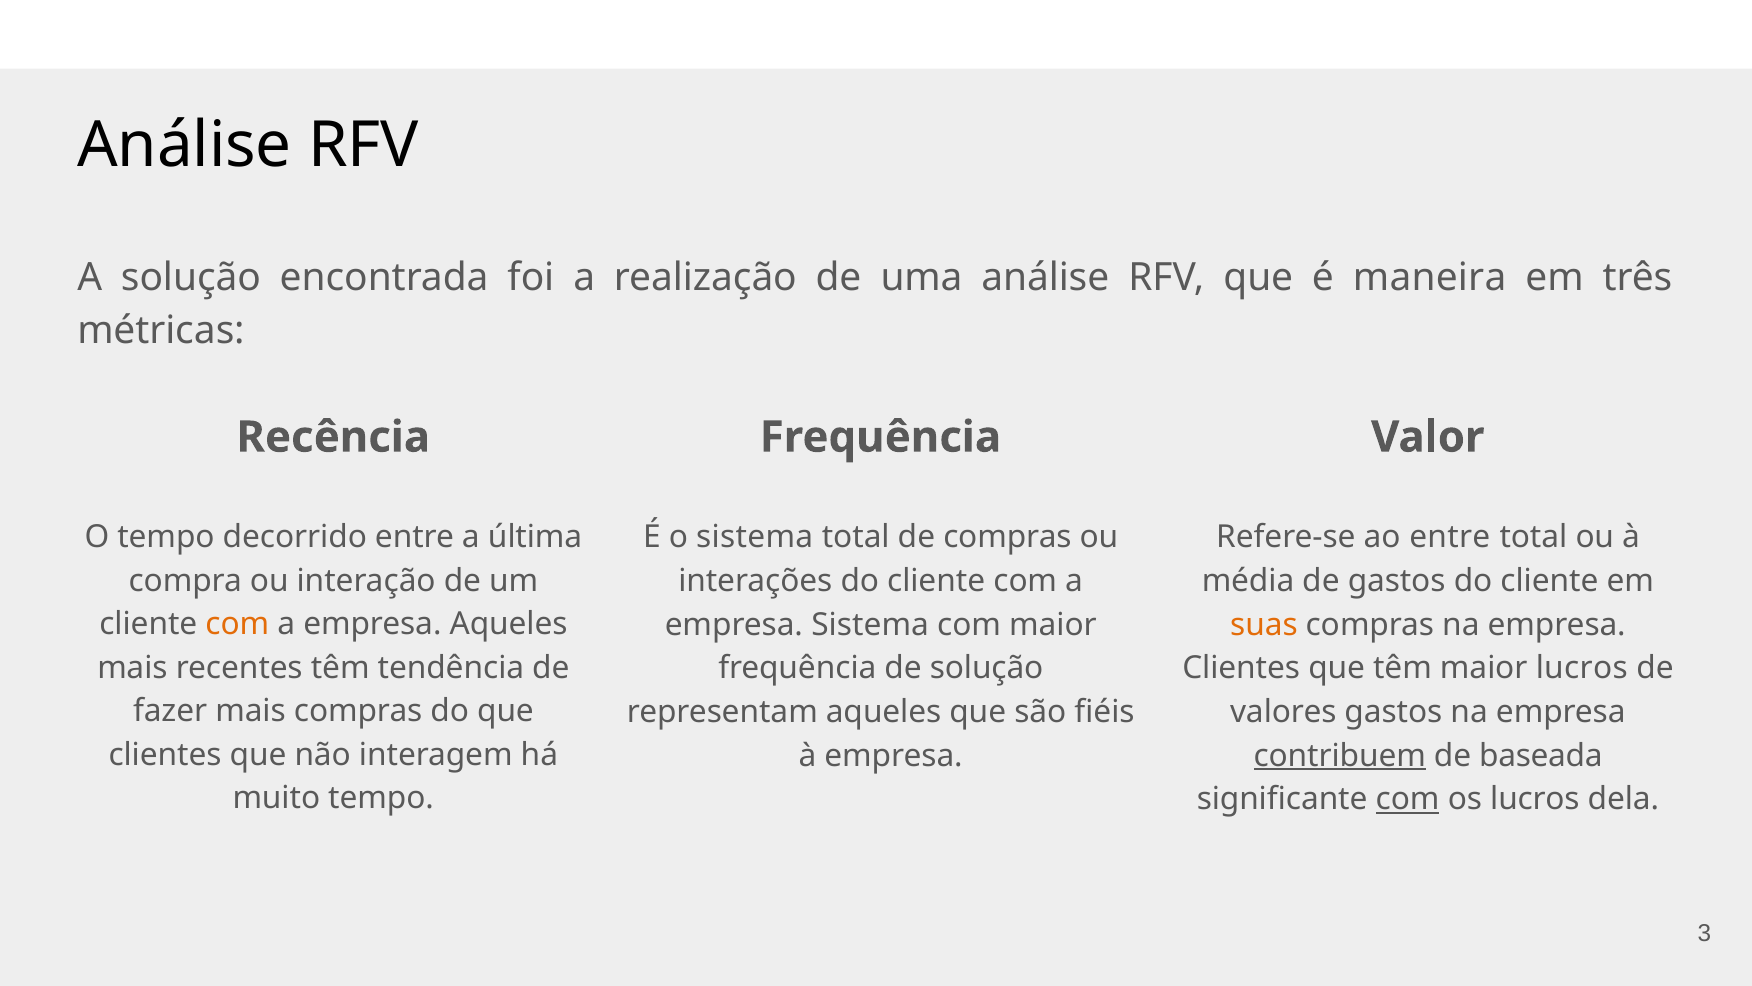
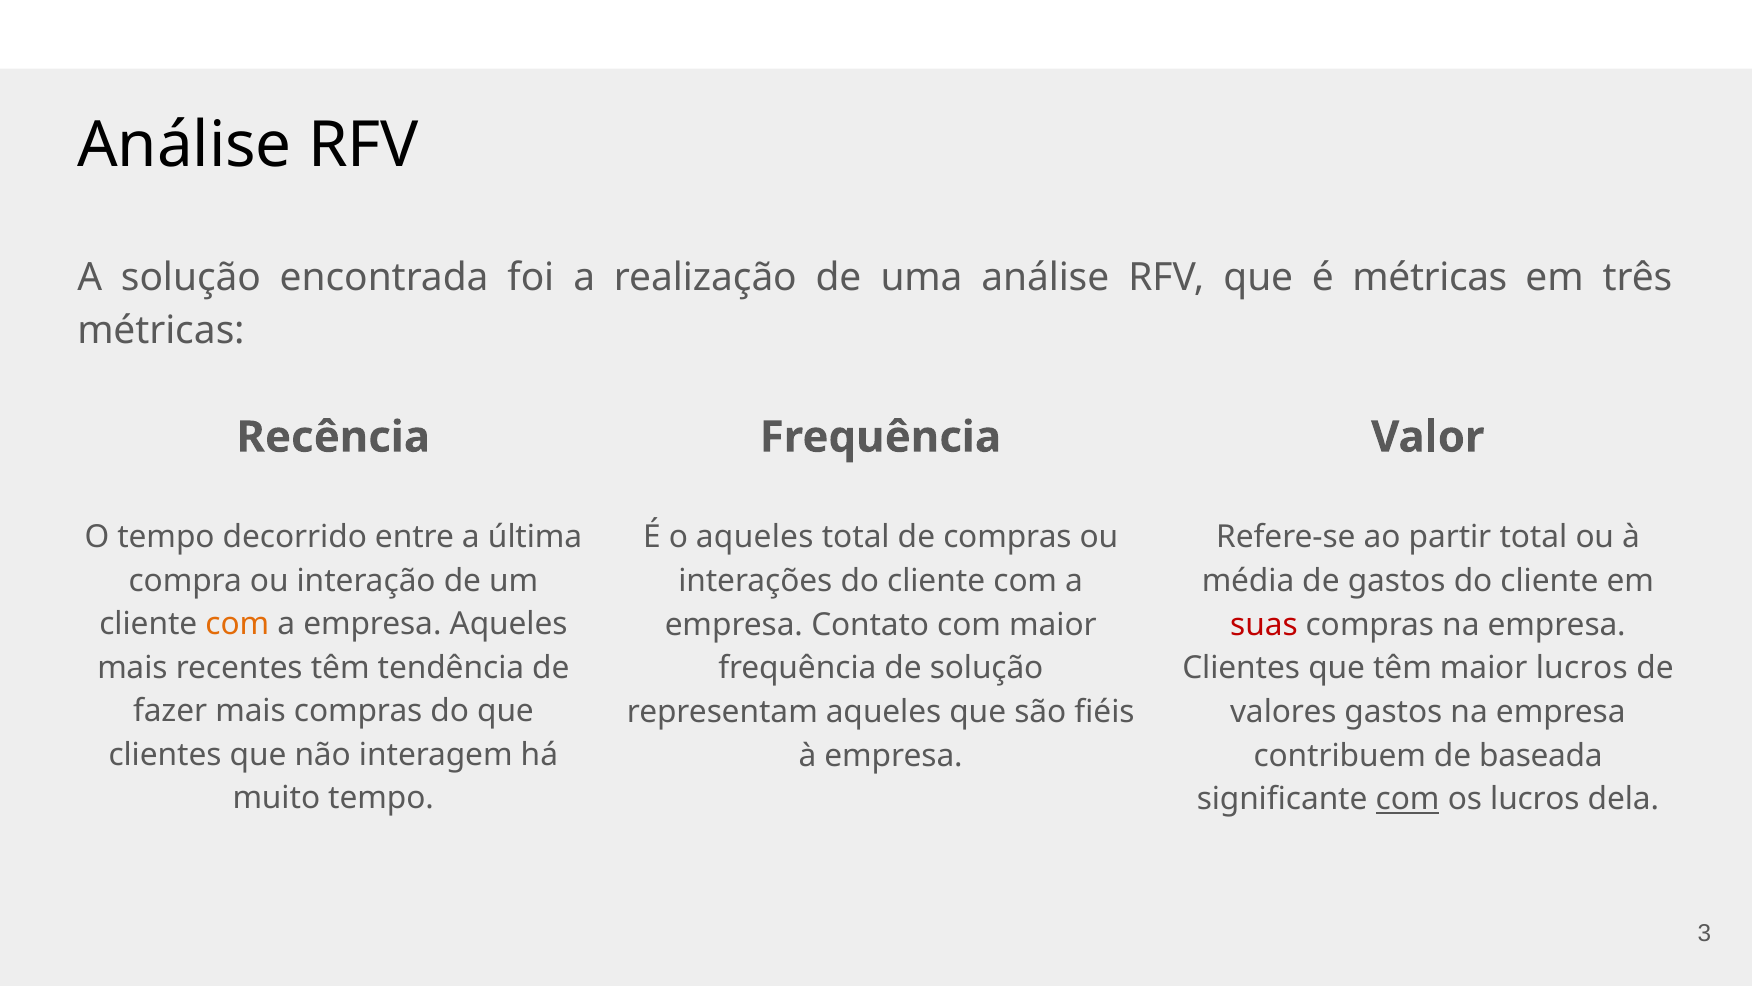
é maneira: maneira -> métricas (1430, 277)
o sistema: sistema -> aqueles (755, 537)
ao entre: entre -> partir (1450, 537)
empresa Sistema: Sistema -> Contato (870, 624)
suas colour: orange -> red (1264, 624)
contribuem underline: present -> none (1340, 755)
